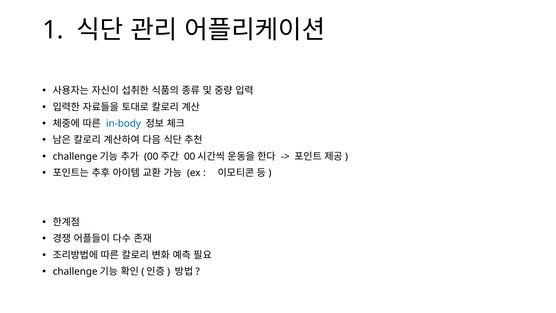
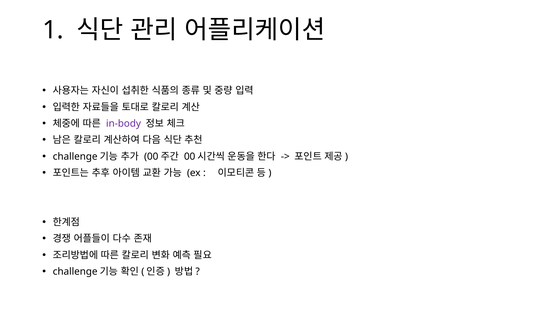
in-body colour: blue -> purple (124, 123)
